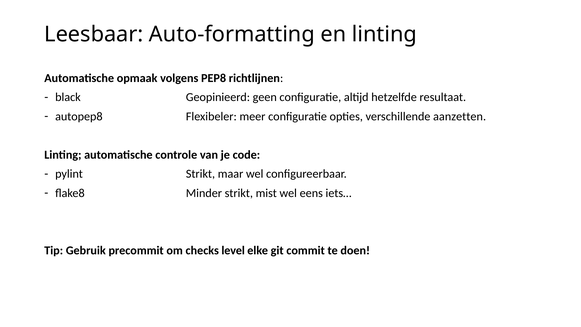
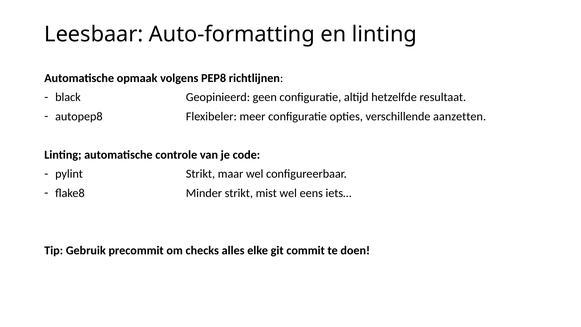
level: level -> alles (233, 250)
